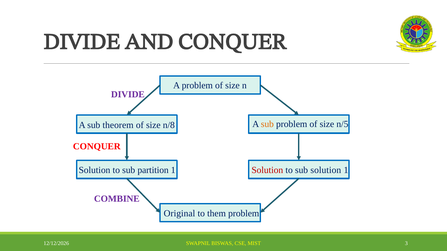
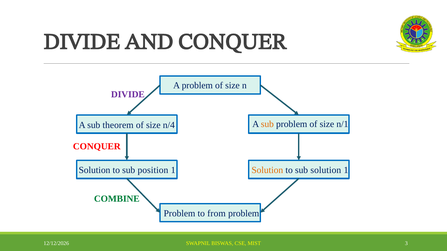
n/8: n/8 -> n/4 (169, 125)
n/5: n/5 -> n/1 (342, 124)
partition: partition -> position (153, 170)
Solution colour: red -> orange (267, 170)
COMBINE colour: purple -> green (117, 199)
Original: Original -> Problem (180, 214)
them: them -> from (216, 214)
